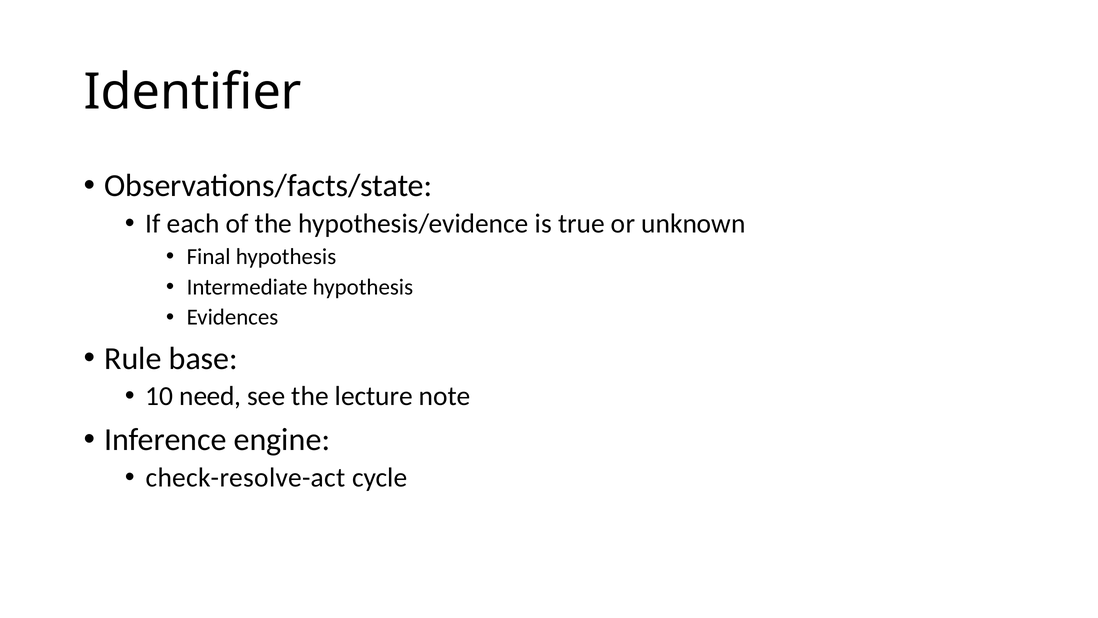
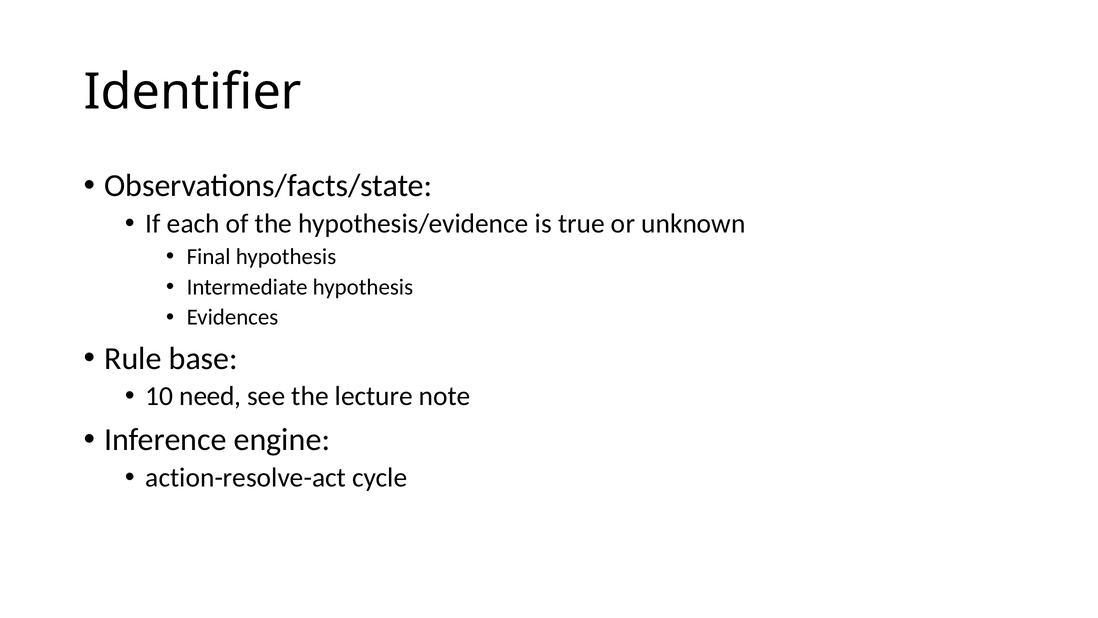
check-resolve-act: check-resolve-act -> action-resolve-act (246, 477)
